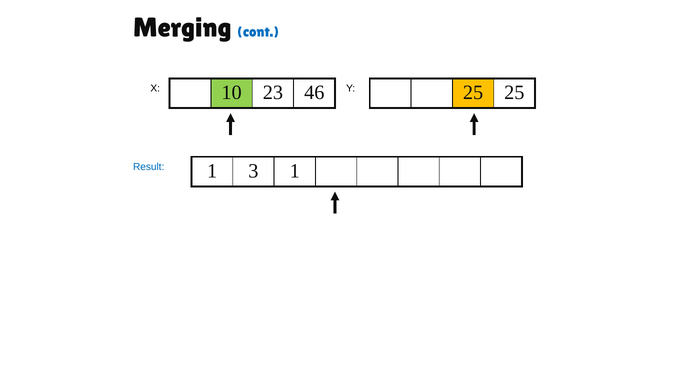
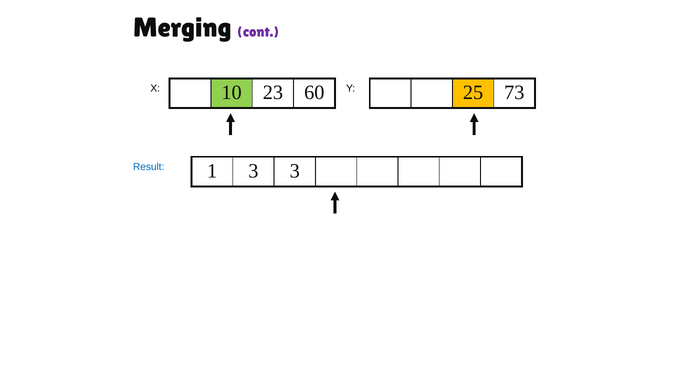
cont colour: blue -> purple (258, 32)
46: 46 -> 60 (314, 92)
25 25: 25 -> 73 (514, 92)
3 1: 1 -> 3 (295, 171)
